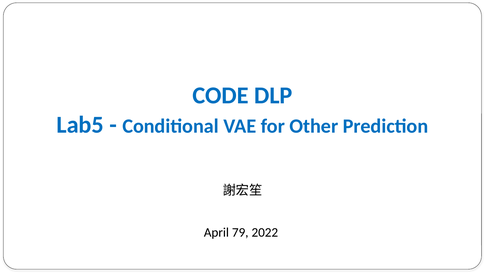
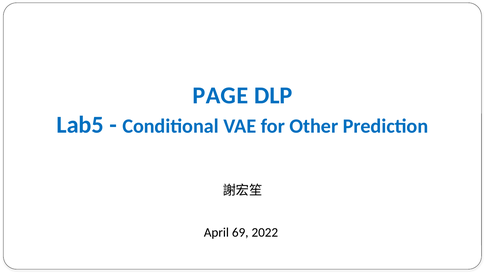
CODE: CODE -> PAGE (220, 96)
79: 79 -> 69 (240, 232)
